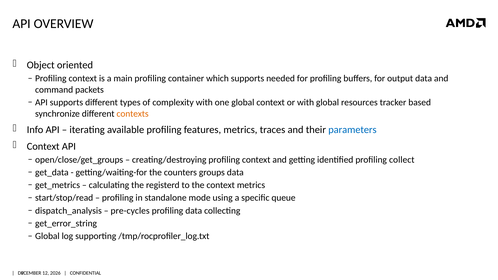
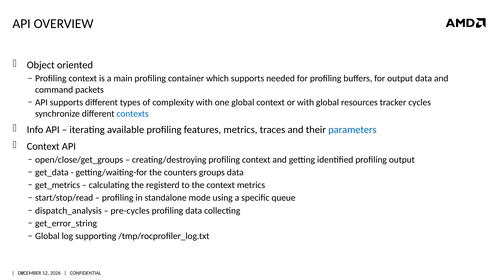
based: based -> cycles (420, 103)
contexts colour: orange -> blue (133, 114)
profiling collect: collect -> output (402, 160)
